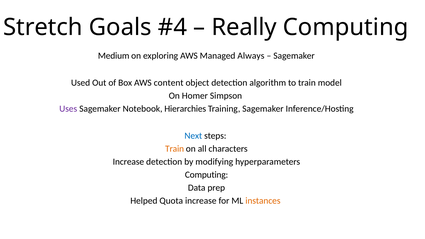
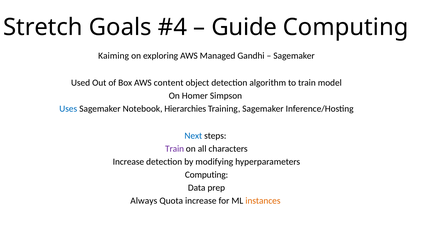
Really: Really -> Guide (244, 27)
Medium: Medium -> Kaiming (114, 56)
Always: Always -> Gandhi (251, 56)
Uses colour: purple -> blue (68, 109)
Train colour: orange -> purple (175, 149)
Helped: Helped -> Always (144, 201)
